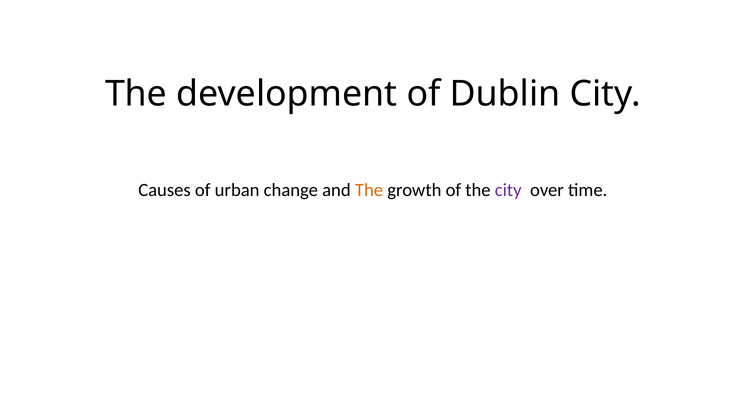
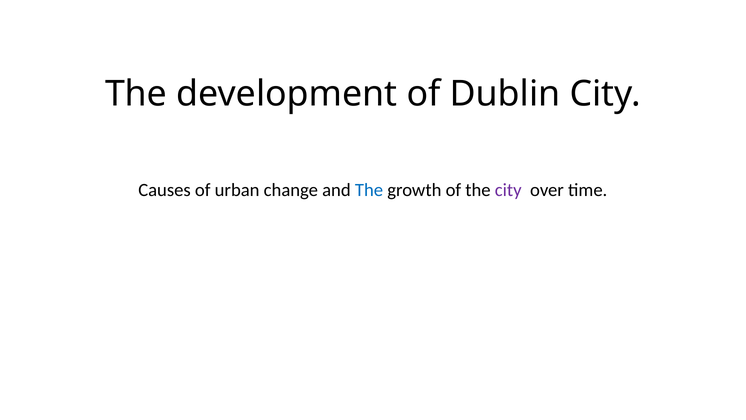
The colour: orange -> blue (369, 190)
